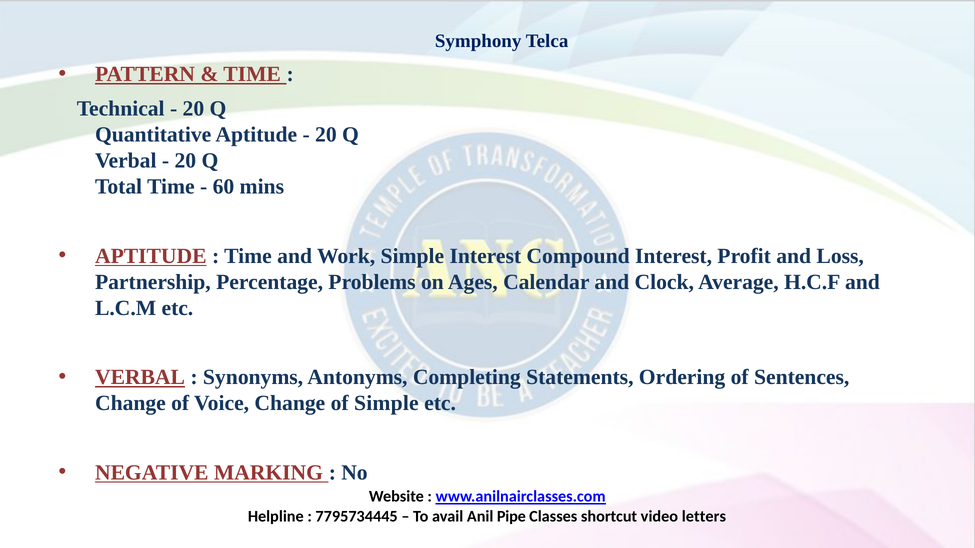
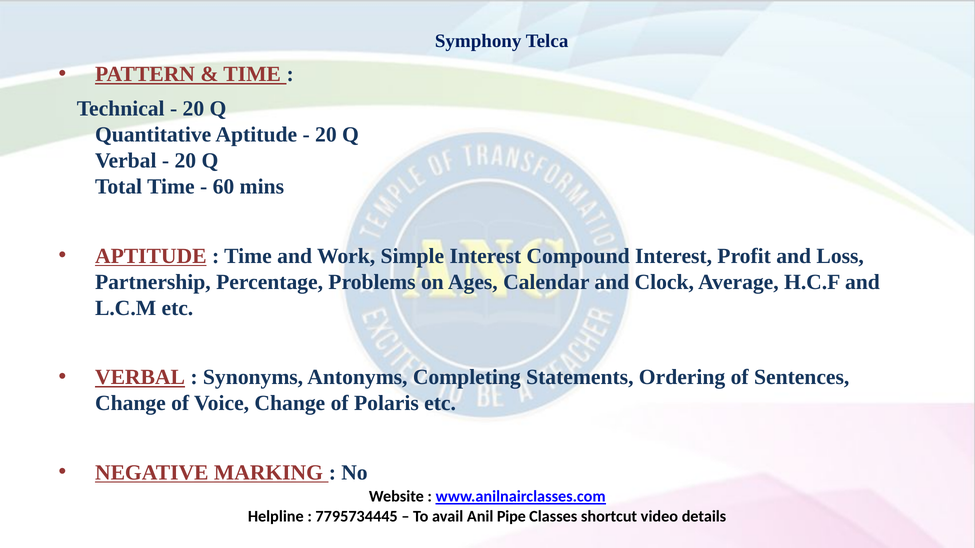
of Simple: Simple -> Polaris (386, 403)
letters: letters -> details (704, 517)
